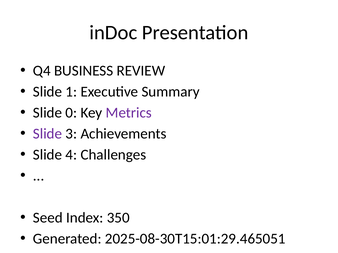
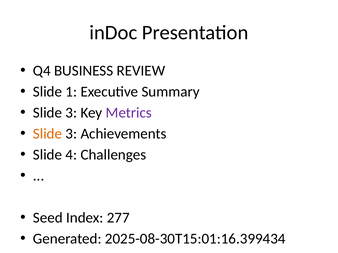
0: 0 -> 3 (71, 113)
Slide colour: purple -> orange (48, 134)
350: 350 -> 277 (118, 218)
2025-08-30T15:01:29.465051: 2025-08-30T15:01:29.465051 -> 2025-08-30T15:01:16.399434 (195, 239)
